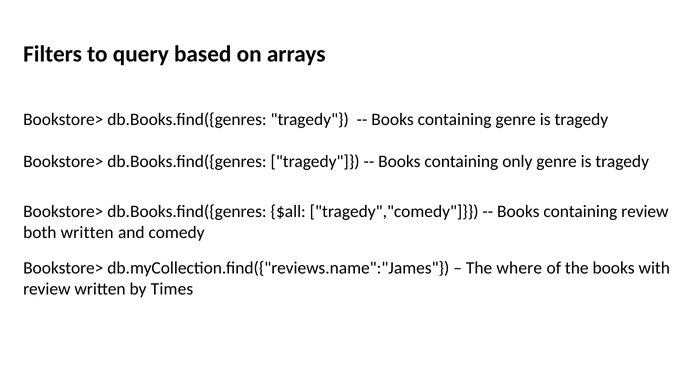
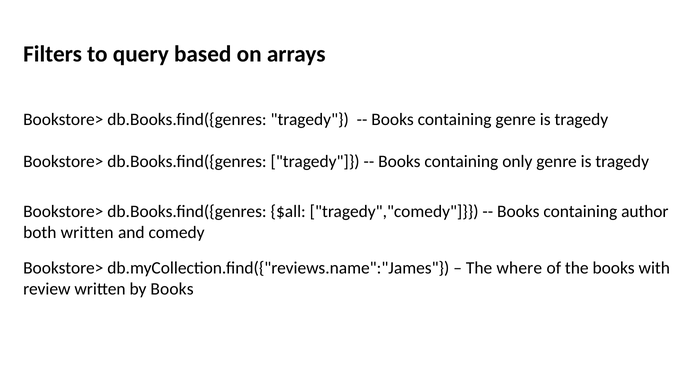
containing review: review -> author (645, 212)
by Times: Times -> Books (172, 289)
